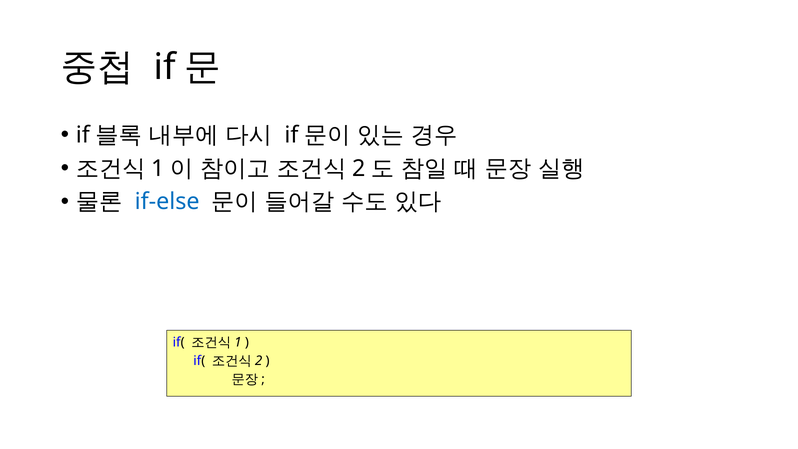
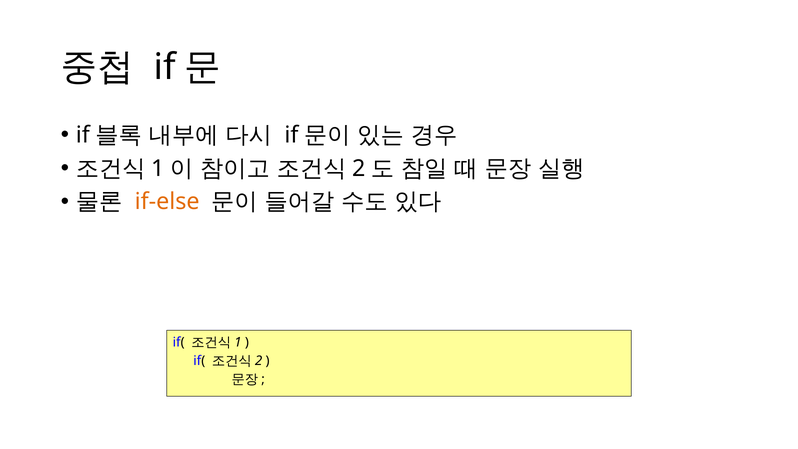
if-else colour: blue -> orange (167, 202)
